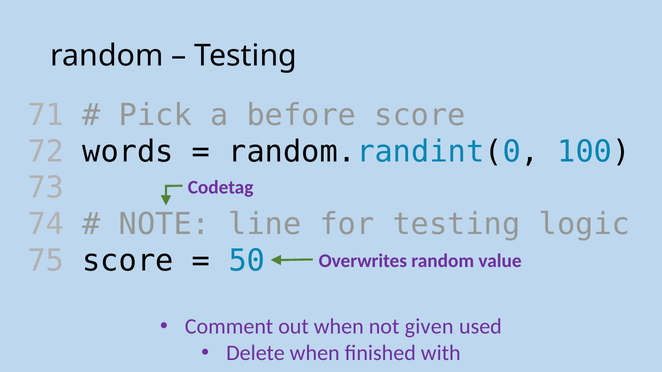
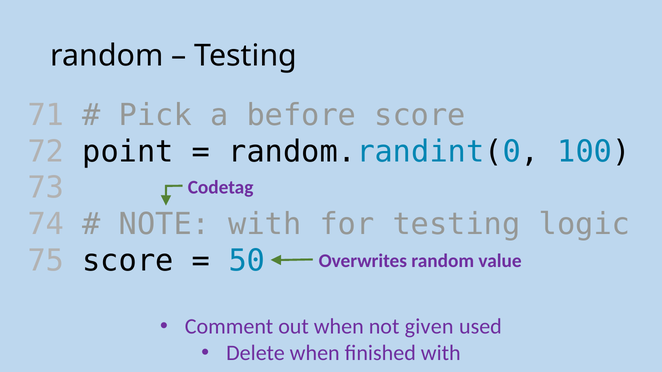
words: words -> point (128, 152)
NOTE line: line -> with (265, 224)
